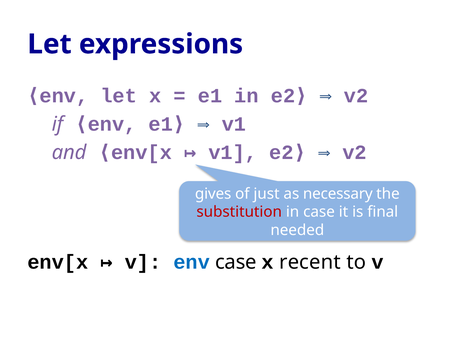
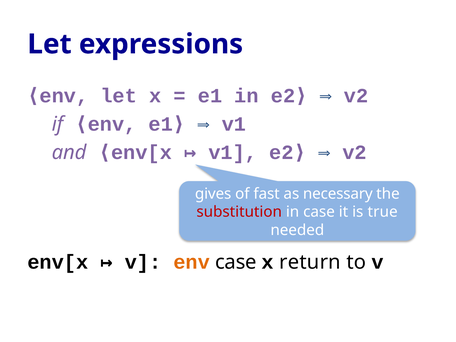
just: just -> fast (267, 194)
final: final -> true (383, 212)
recent: recent -> return (310, 262)
env colour: blue -> orange (192, 262)
